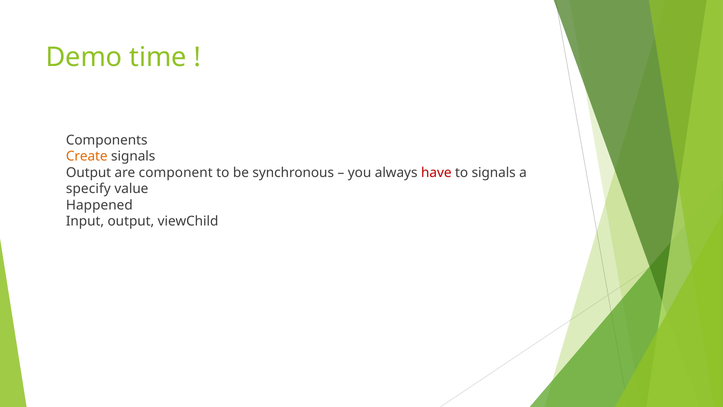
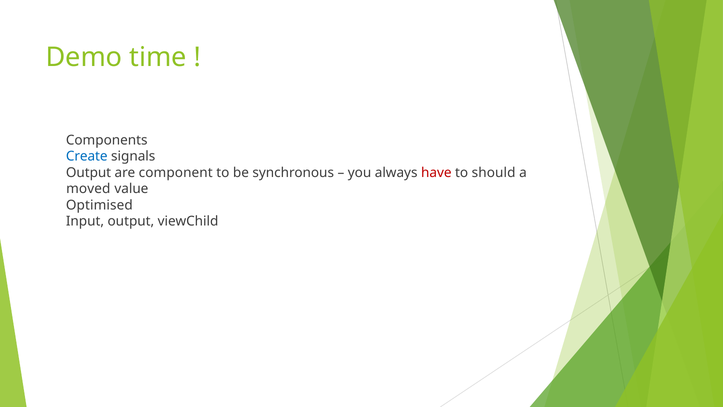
Create colour: orange -> blue (87, 156)
to signals: signals -> should (494, 172)
specify: specify -> moved (88, 189)
Happened: Happened -> Optimised (99, 205)
